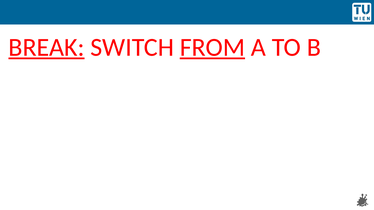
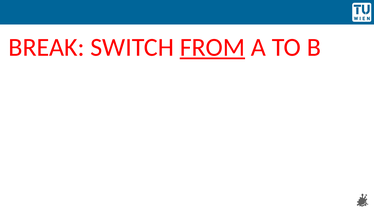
BREAK underline: present -> none (47, 47)
